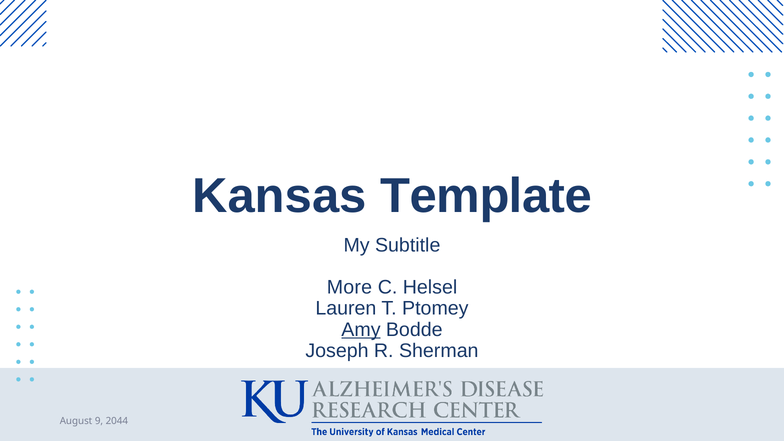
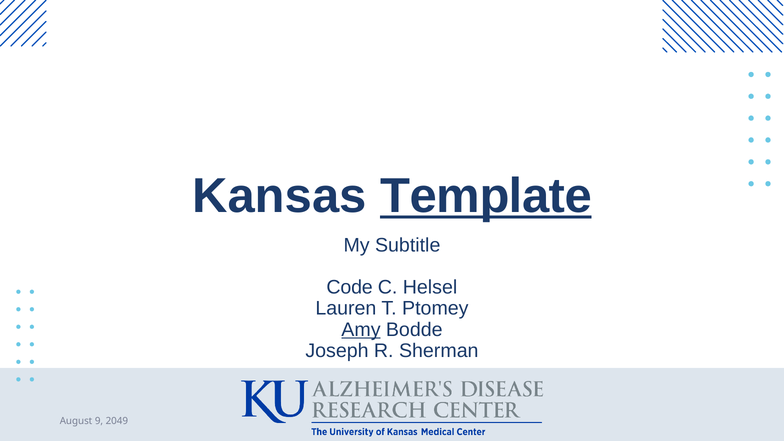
Template underline: none -> present (486, 196)
More: More -> Code (350, 287)
2044: 2044 -> 2049 (117, 421)
